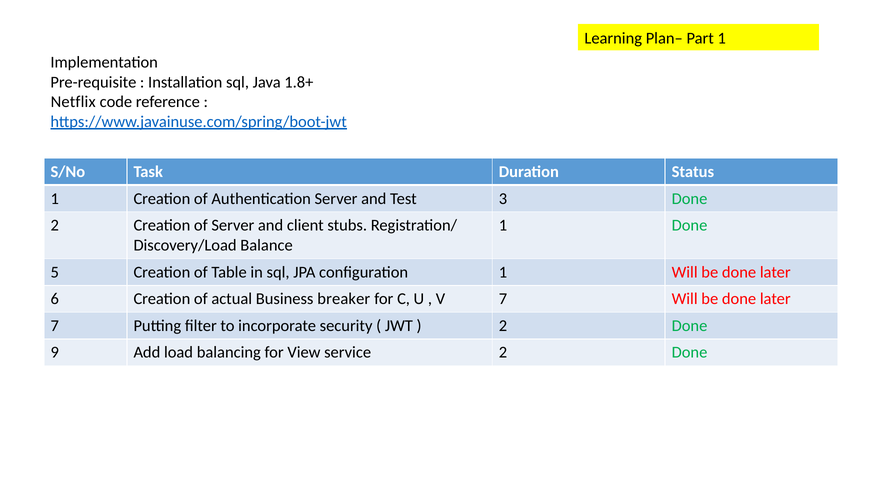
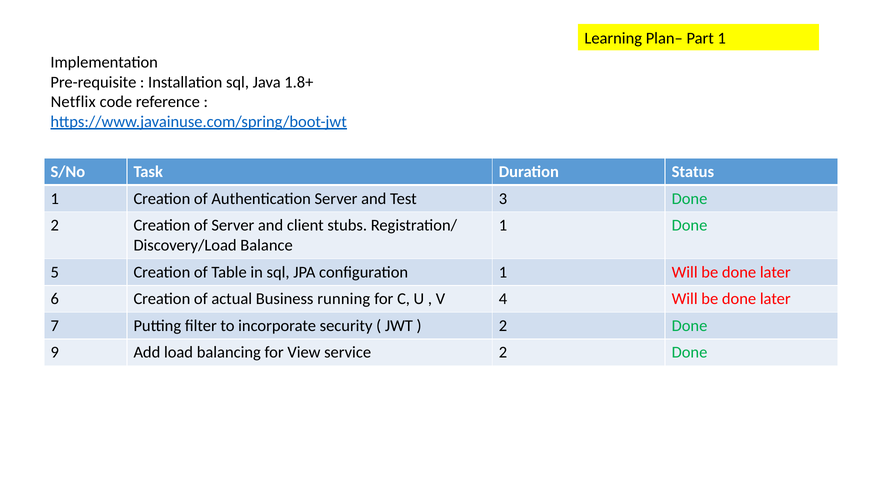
breaker: breaker -> running (344, 299)
V 7: 7 -> 4 (503, 299)
